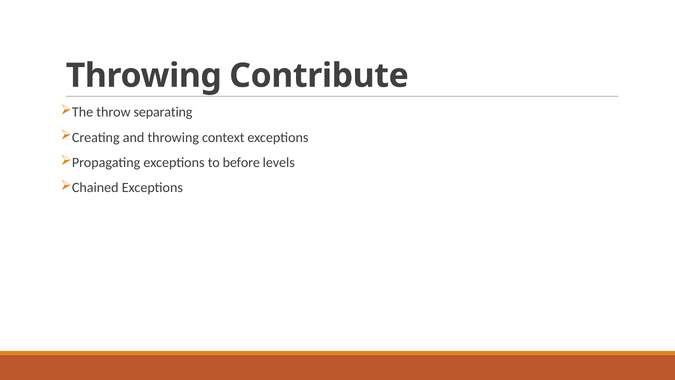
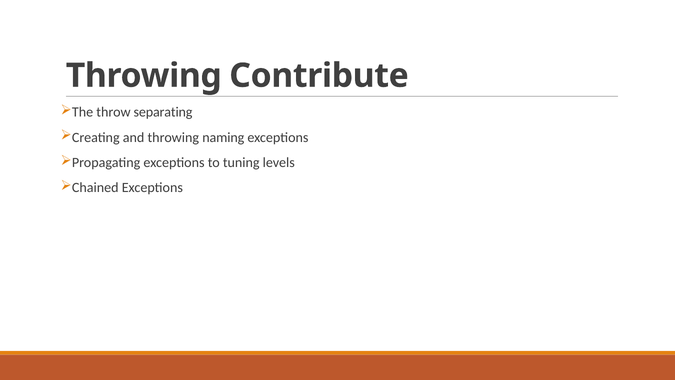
context: context -> naming (223, 137)
before: before -> tuning (241, 162)
